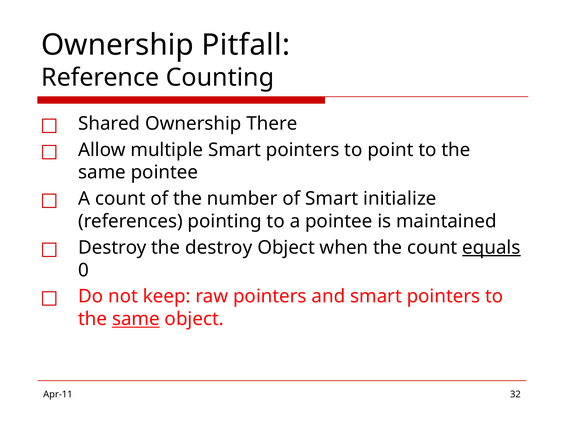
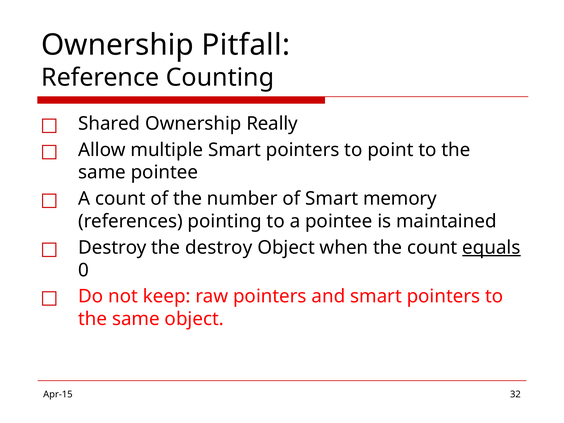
There: There -> Really (272, 124)
initialize: initialize -> memory (400, 199)
same underline: present -> none (136, 319)
Apr-11: Apr-11 -> Apr-15 (58, 394)
